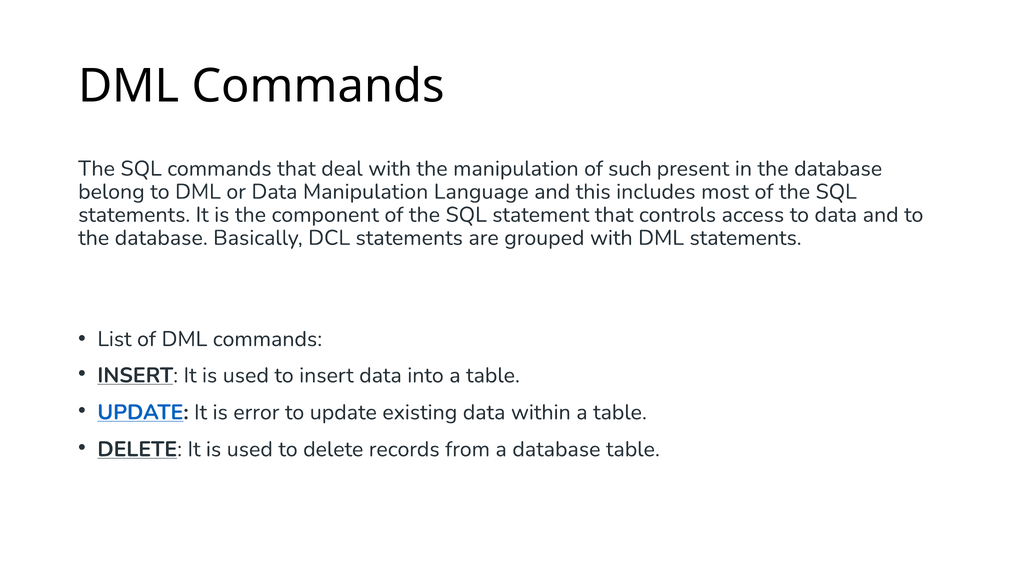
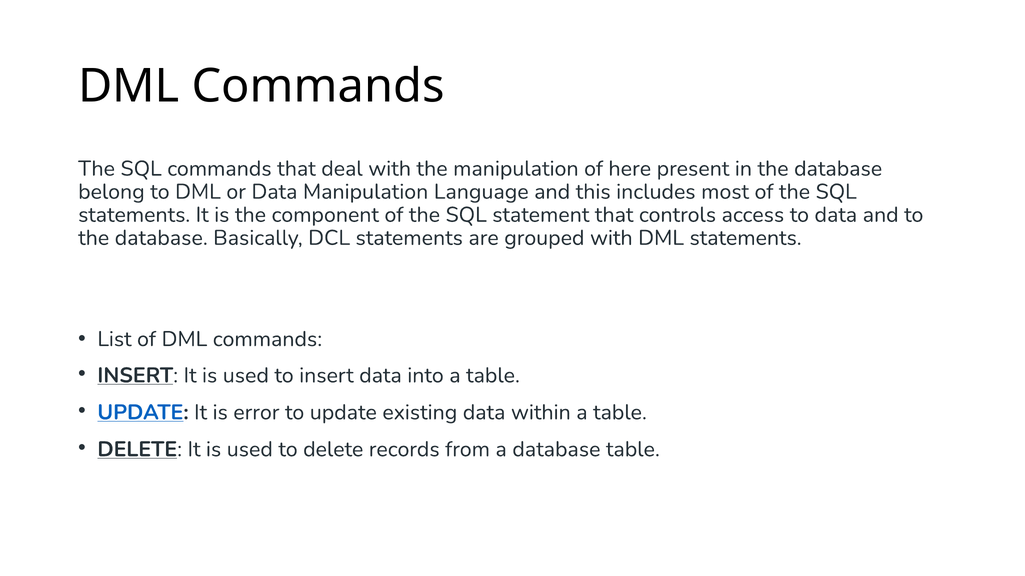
such: such -> here (630, 169)
